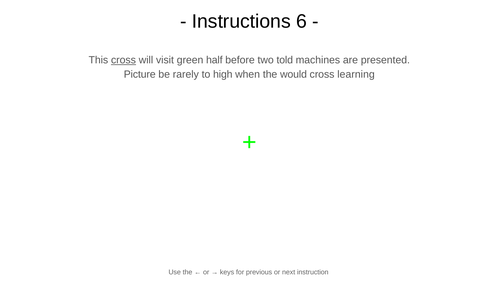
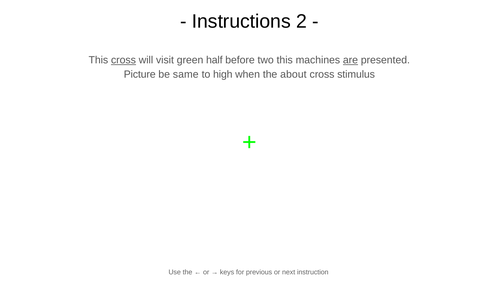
6: 6 -> 2 (302, 21)
two told: told -> this (285, 60)
are underline: none -> present (350, 60)
rarely: rarely -> same (186, 74)
would: would -> about (293, 74)
learning: learning -> stimulus (356, 74)
